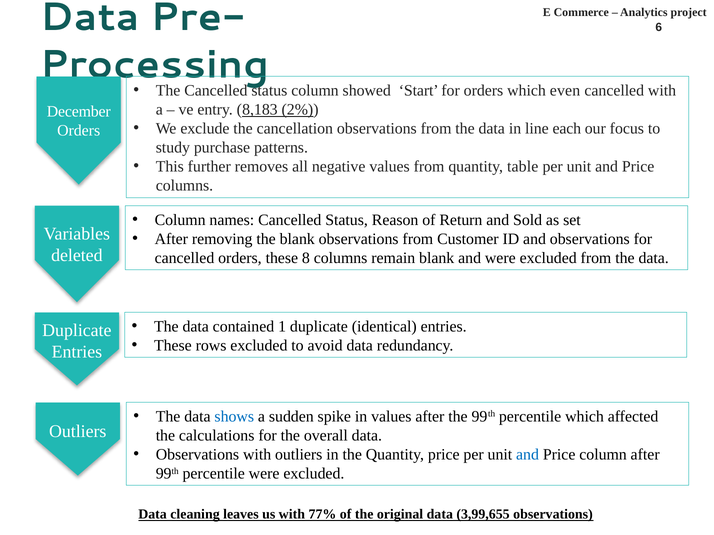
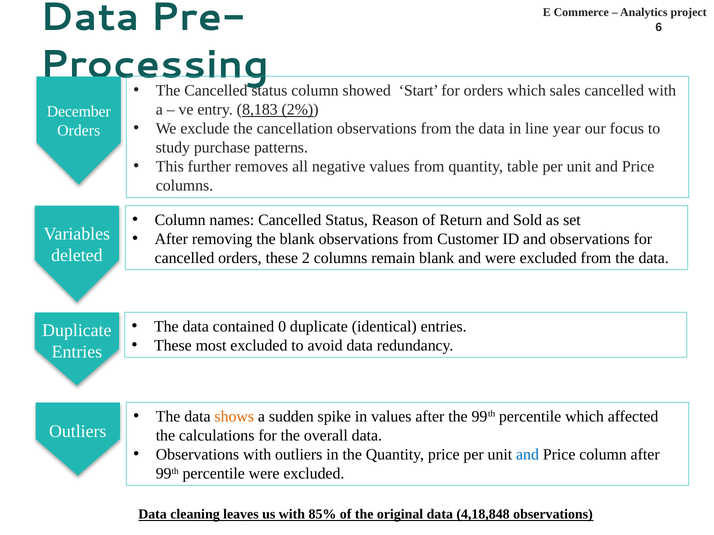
even: even -> sales (565, 91)
each: each -> year (567, 129)
8: 8 -> 2 (306, 258)
1: 1 -> 0 (282, 327)
rows: rows -> most (211, 346)
shows colour: blue -> orange (234, 417)
77%: 77% -> 85% (322, 515)
3,99,655: 3,99,655 -> 4,18,848 (483, 515)
